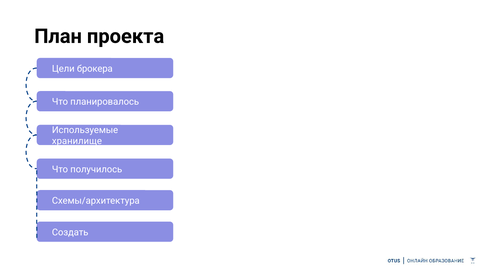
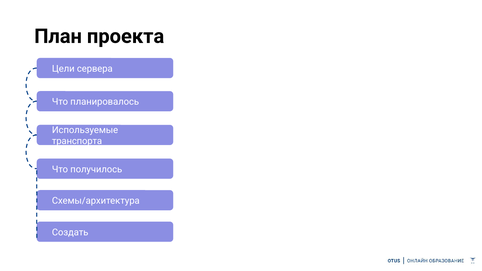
брокера: брокера -> сервера (95, 69)
хранилище: хранилище -> транспорта (77, 141)
